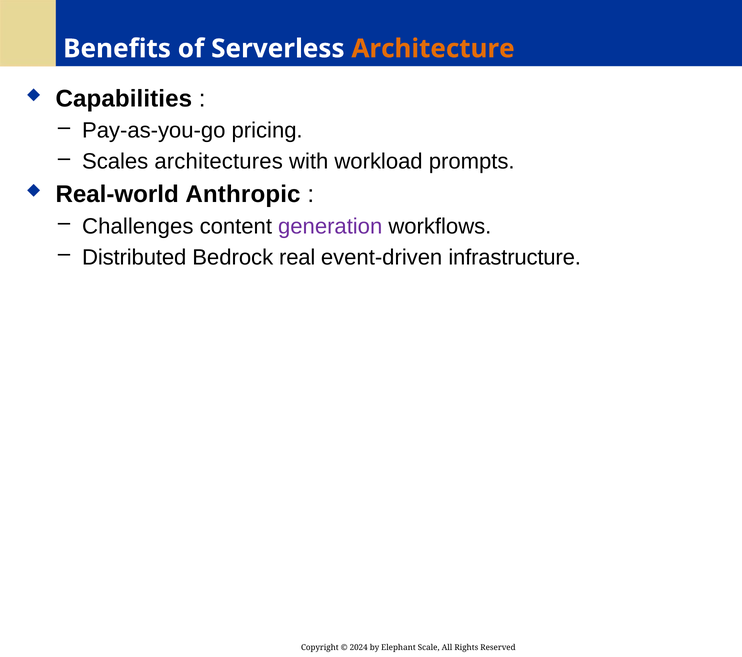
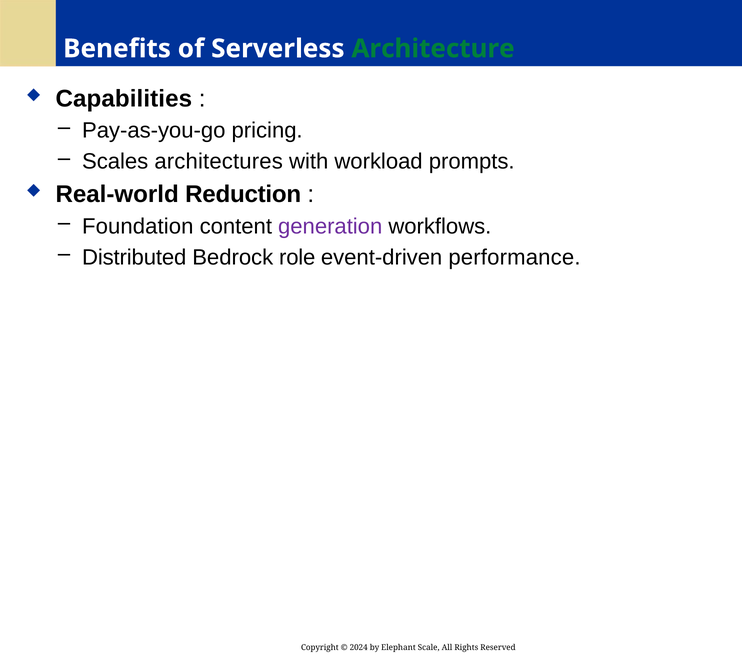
Architecture colour: orange -> green (433, 49)
Anthropic: Anthropic -> Reduction (243, 194)
Challenges: Challenges -> Foundation (138, 226)
real: real -> role (297, 257)
infrastructure: infrastructure -> performance (514, 257)
